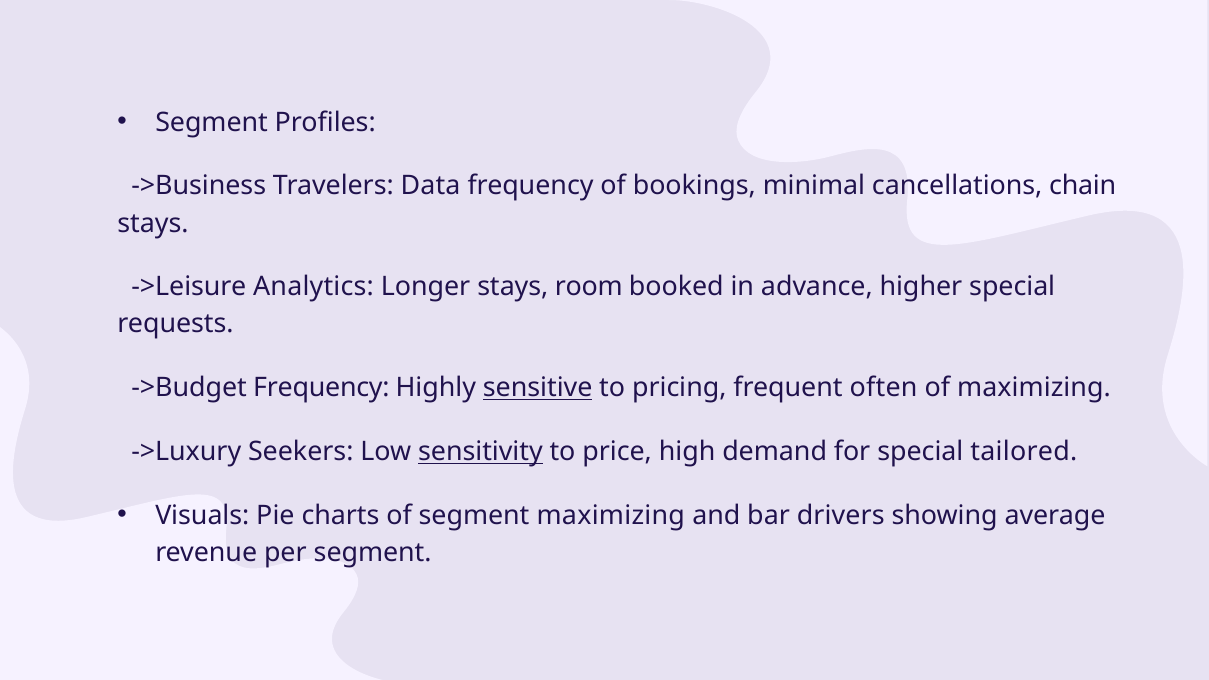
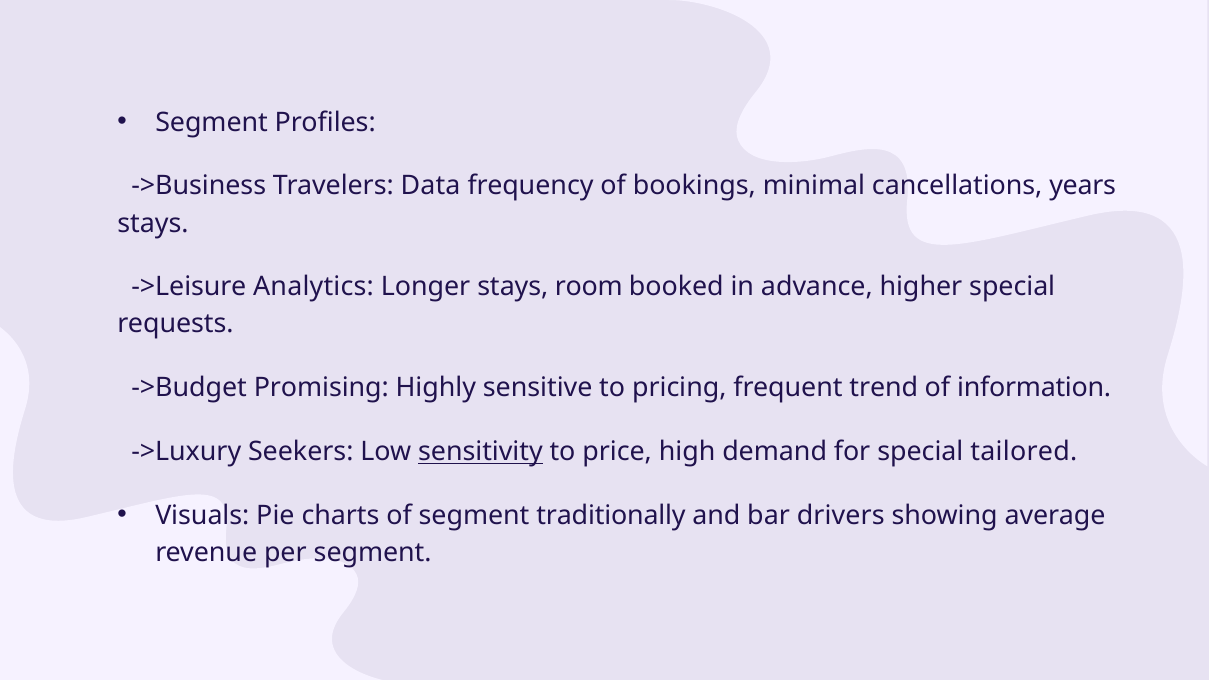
chain: chain -> years (1083, 186)
->Budget Frequency: Frequency -> Promising (321, 388)
sensitive underline: present -> none (538, 388)
often: often -> trend (884, 388)
of maximizing: maximizing -> information (1034, 388)
segment maximizing: maximizing -> traditionally (611, 516)
